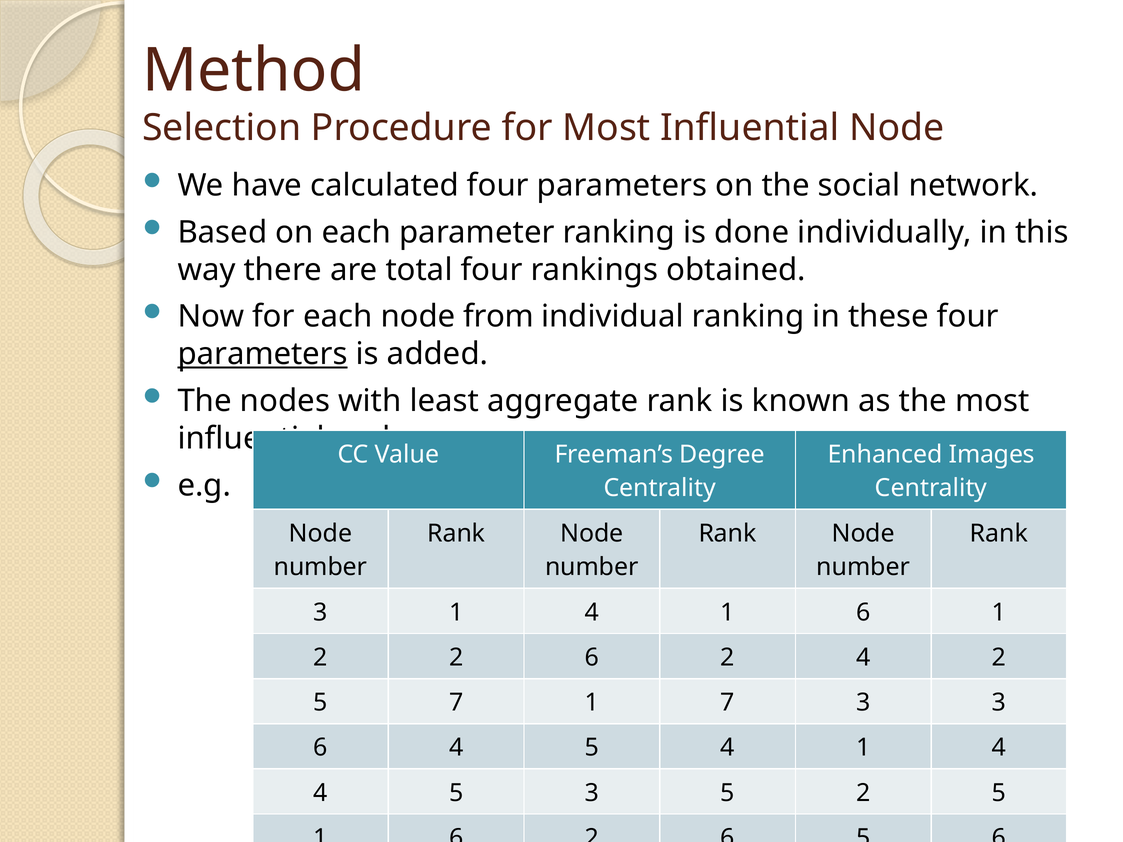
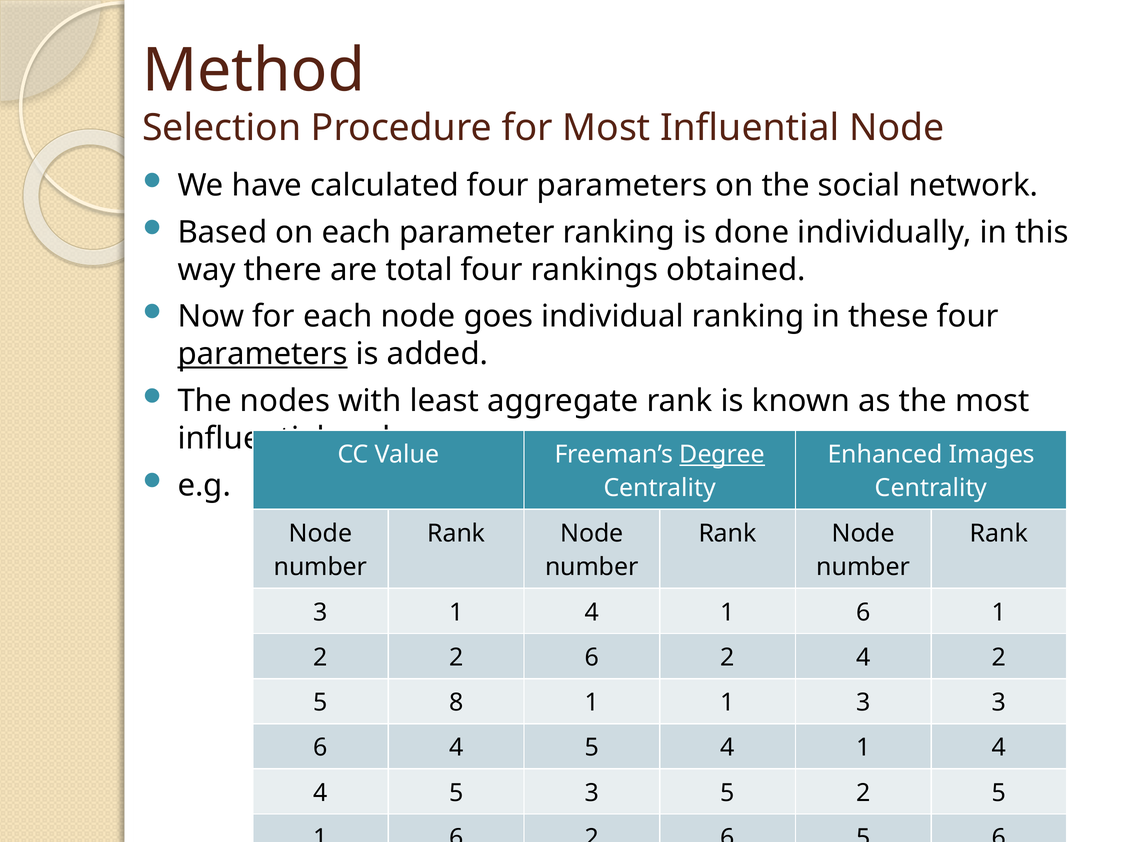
from: from -> goes (499, 317)
Degree underline: none -> present (722, 454)
5 7: 7 -> 8 (456, 703)
1 7: 7 -> 1 (728, 703)
